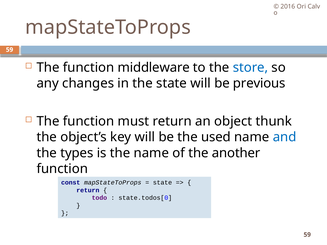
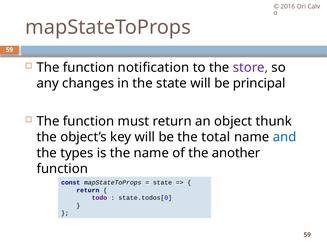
middleware: middleware -> notification (154, 68)
store colour: blue -> purple (250, 68)
previous: previous -> principal (259, 83)
used: used -> total (216, 137)
